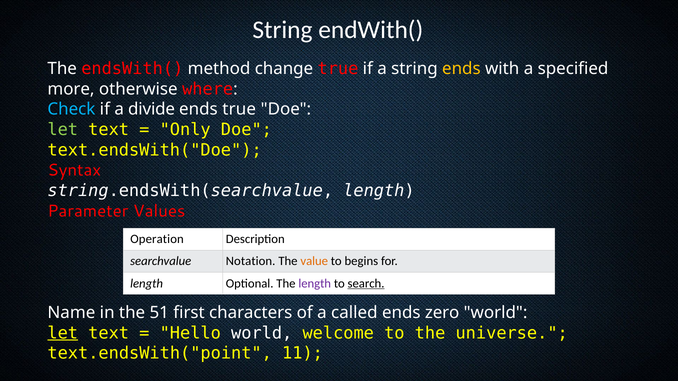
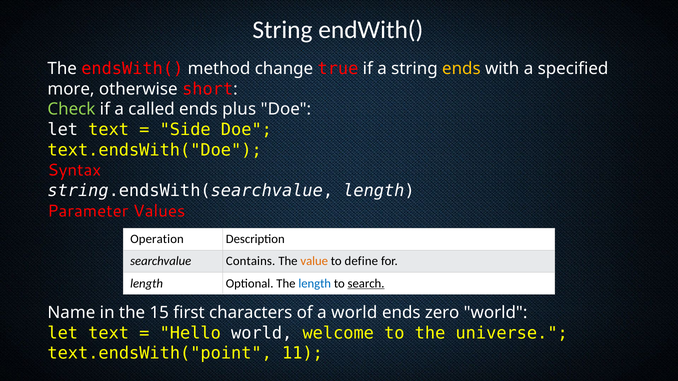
where: where -> short (208, 89)
Check colour: light blue -> light green (71, 110)
divide: divide -> called (151, 110)
ends true: true -> plus (239, 110)
let colour: light green -> white (63, 130)
Only: Only -> Side (185, 130)
Notation: Notation -> Contains (251, 262)
begins: begins -> define (361, 262)
length colour: purple -> blue (315, 284)
51: 51 -> 15 (159, 313)
a called: called -> world (354, 313)
let underline: present -> none (63, 333)
